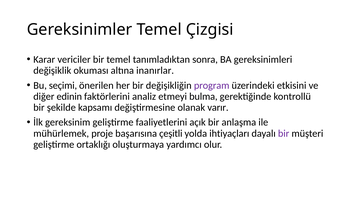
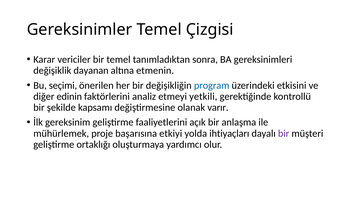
okuması: okuması -> dayanan (91, 70)
inanırlar: inanırlar -> etmenin (155, 70)
program colour: purple -> blue (212, 85)
bulma: bulma -> yetkili (203, 96)
çeşitli: çeşitli -> etkiyi (171, 133)
